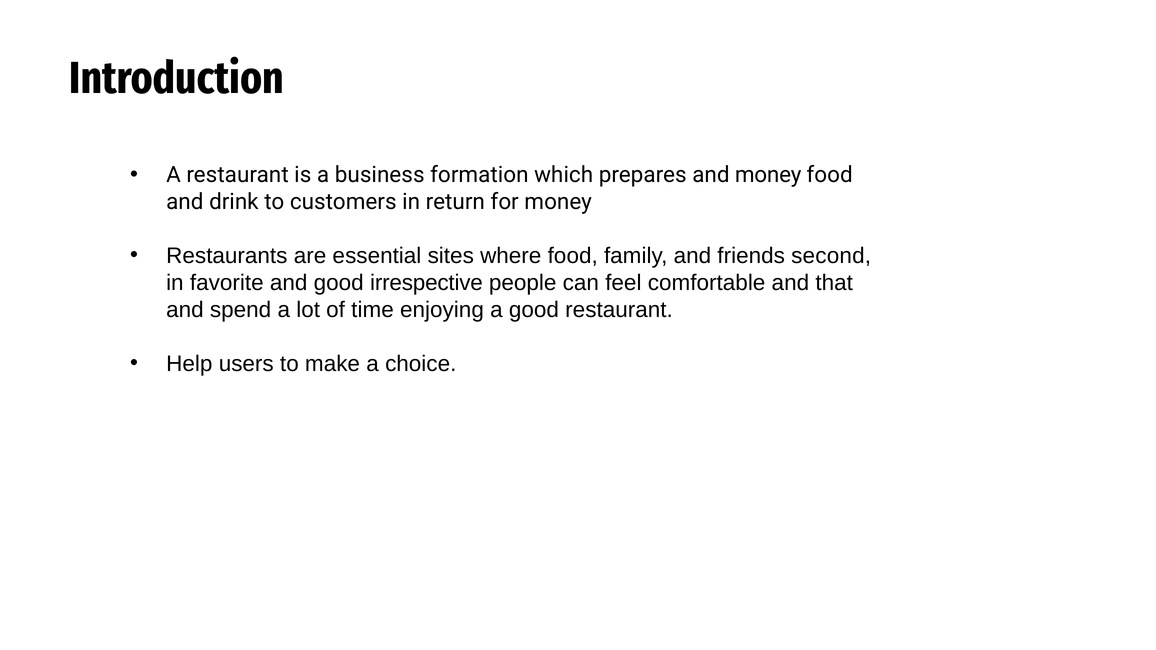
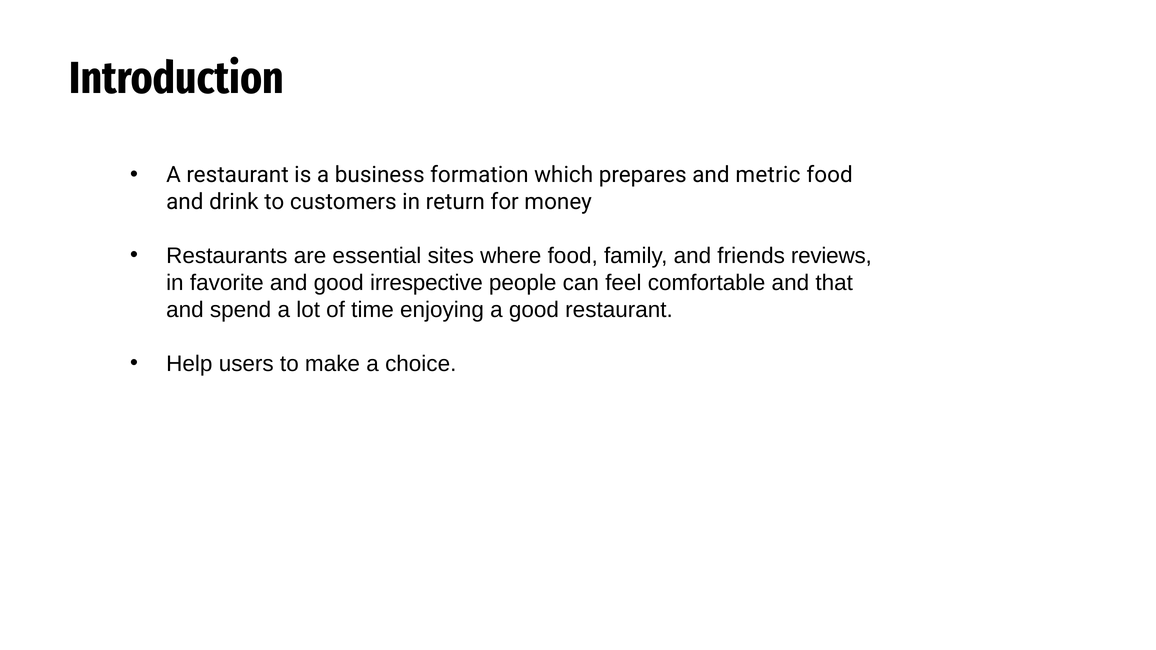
and money: money -> metric (768, 175)
second: second -> reviews (831, 256)
